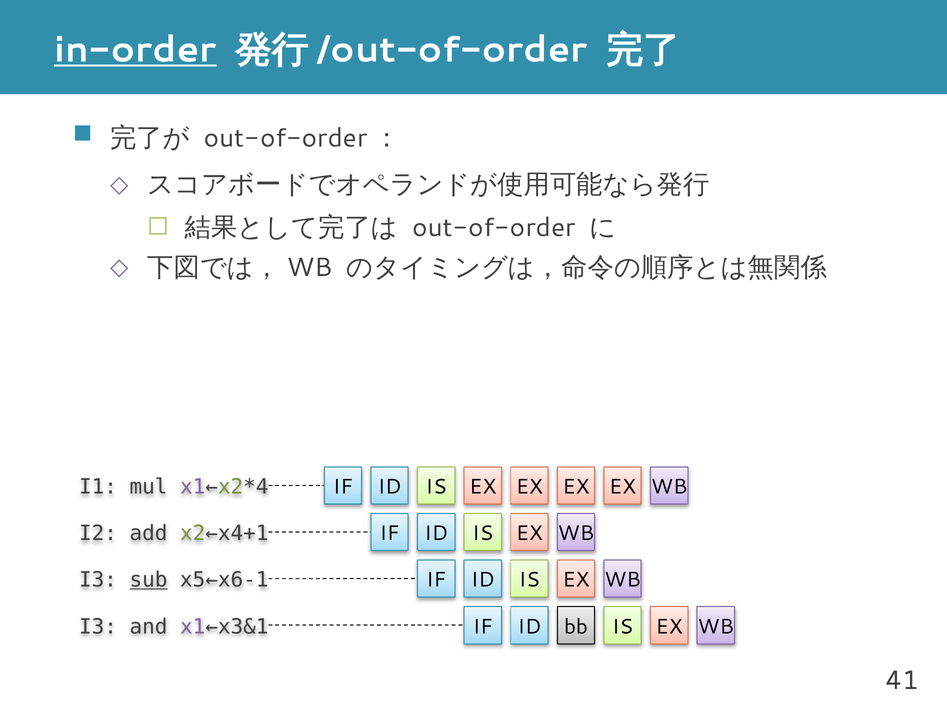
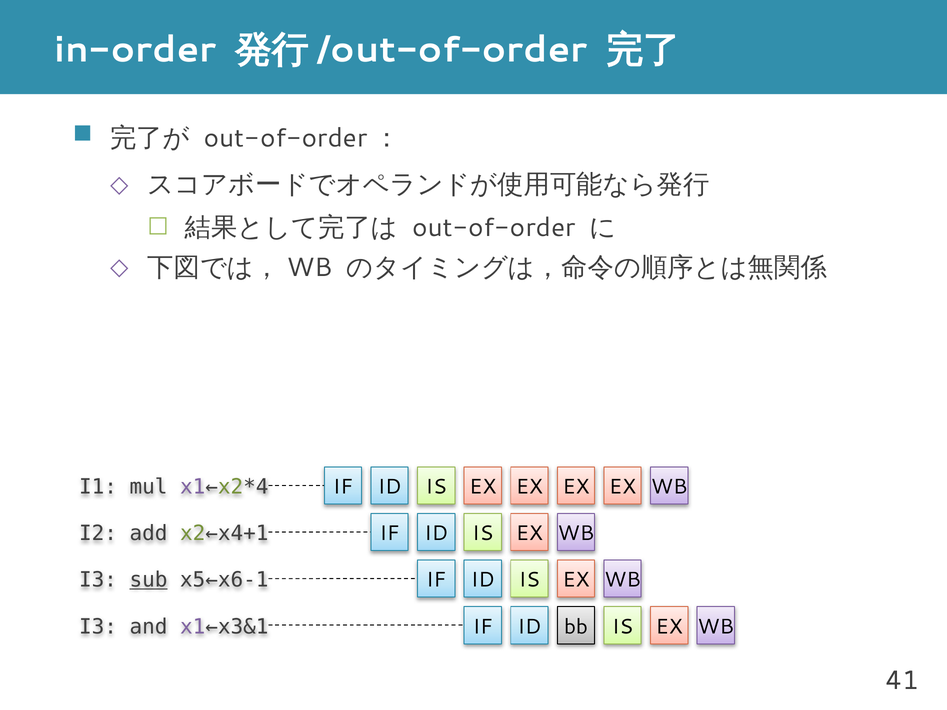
in-order underline: present -> none (135, 50)
